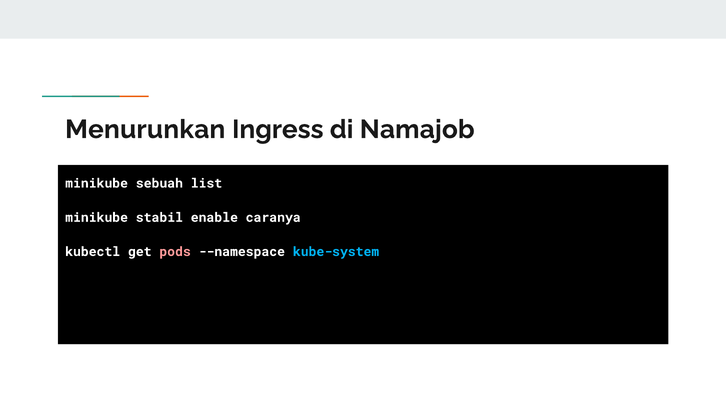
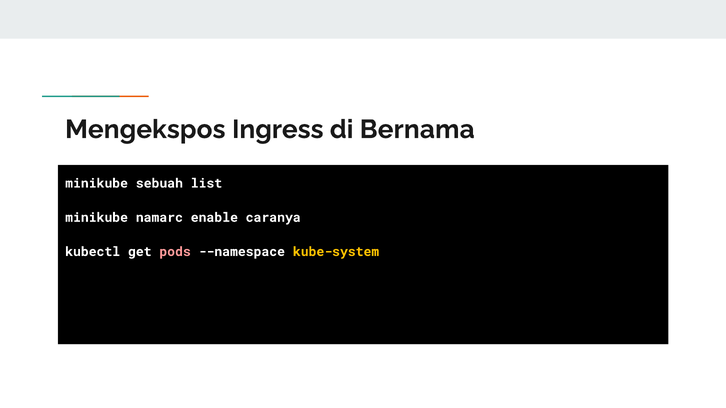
Menurunkan: Menurunkan -> Mengekspos (145, 130)
Namajob: Namajob -> Bernama (417, 130)
stabil: stabil -> namarc (159, 218)
kube-system colour: light blue -> yellow (336, 252)
